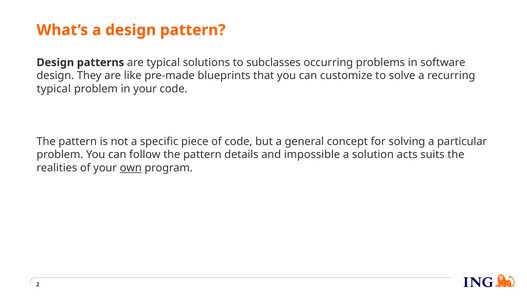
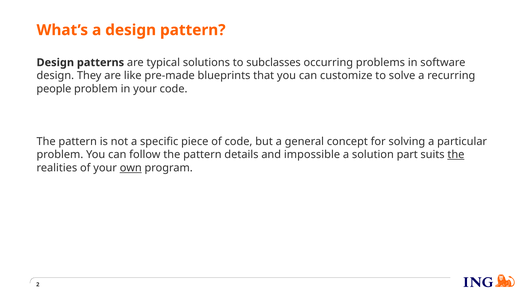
typical: typical -> people (54, 89)
acts: acts -> part (407, 155)
the underline: none -> present (456, 155)
